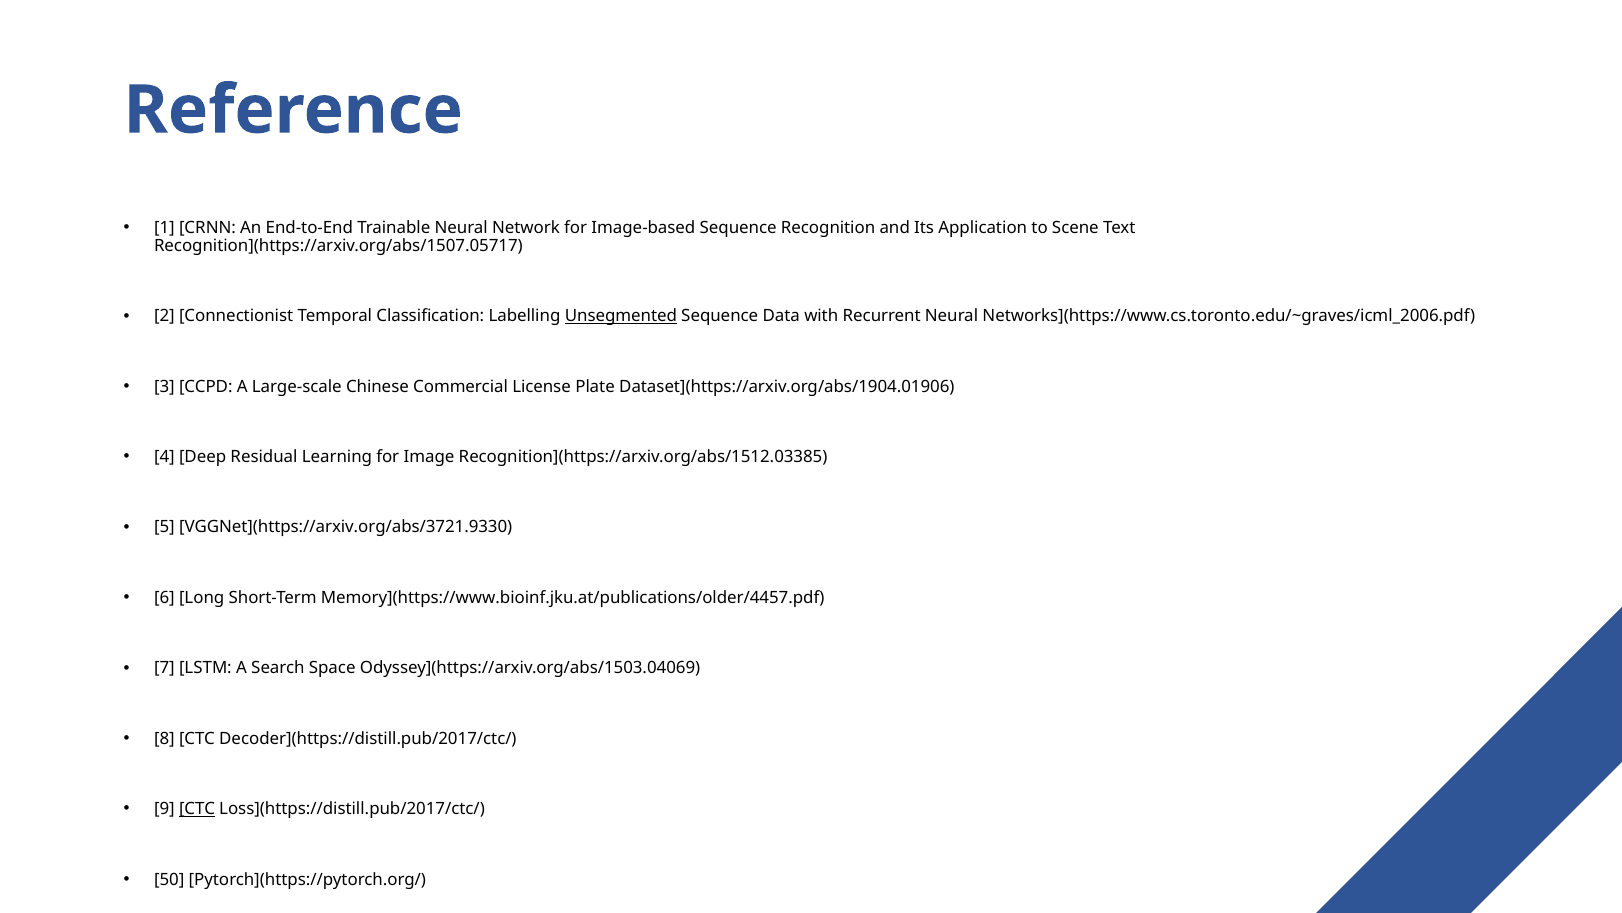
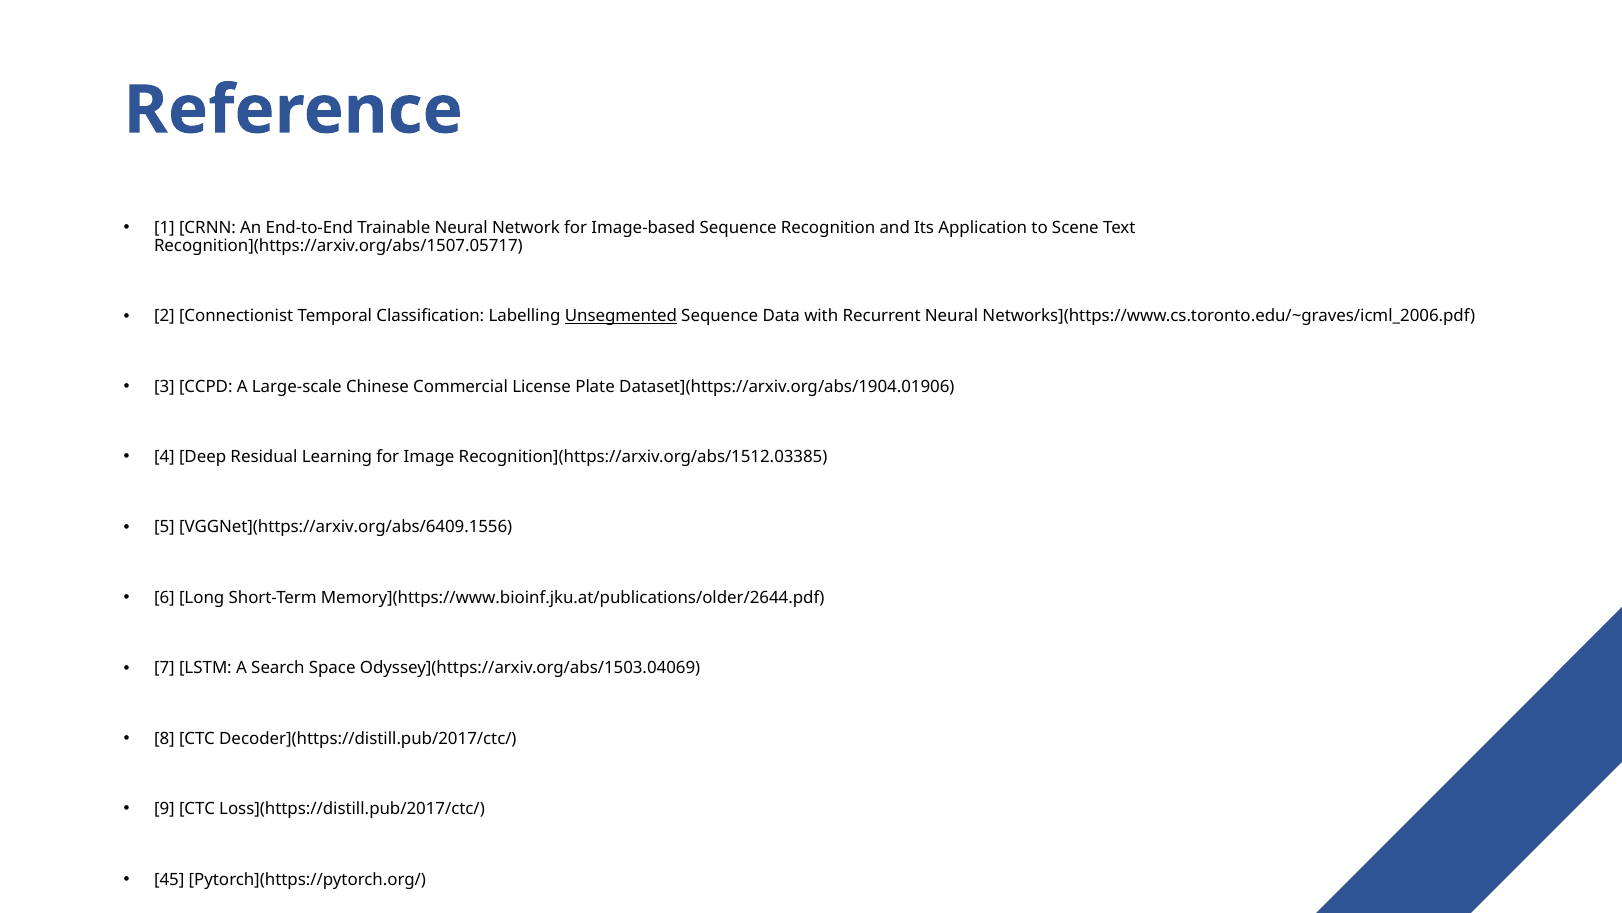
VGGNet](https://arxiv.org/abs/3721.9330: VGGNet](https://arxiv.org/abs/3721.9330 -> VGGNet](https://arxiv.org/abs/6409.1556 (346, 527)
Memory](https://www.bioinf.jku.at/publications/older/4457.pdf: Memory](https://www.bioinf.jku.at/publications/older/4457.pdf -> Memory](https://www.bioinf.jku.at/publications/older/2644.pdf (573, 597)
CTC underline: present -> none (197, 808)
50: 50 -> 45 (169, 879)
